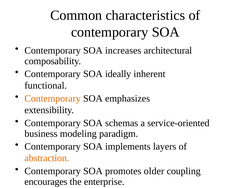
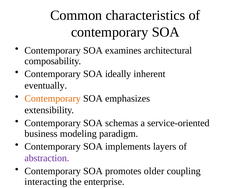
increases: increases -> examines (123, 51)
functional: functional -> eventually (46, 86)
abstraction colour: orange -> purple (47, 158)
encourages: encourages -> interacting (46, 182)
